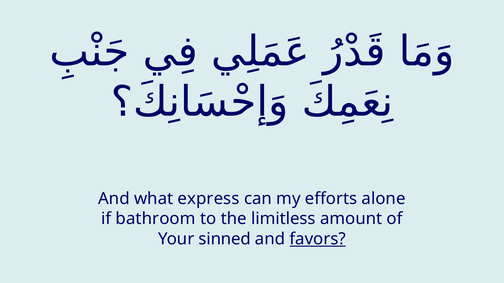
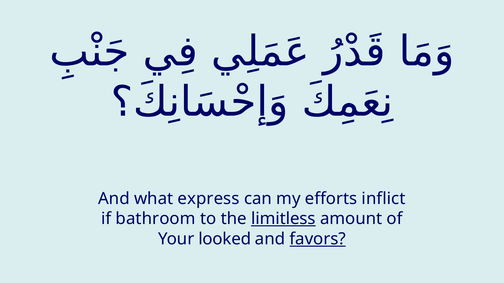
alone: alone -> inflict (383, 199)
limitless underline: none -> present (283, 219)
sinned: sinned -> looked (225, 239)
